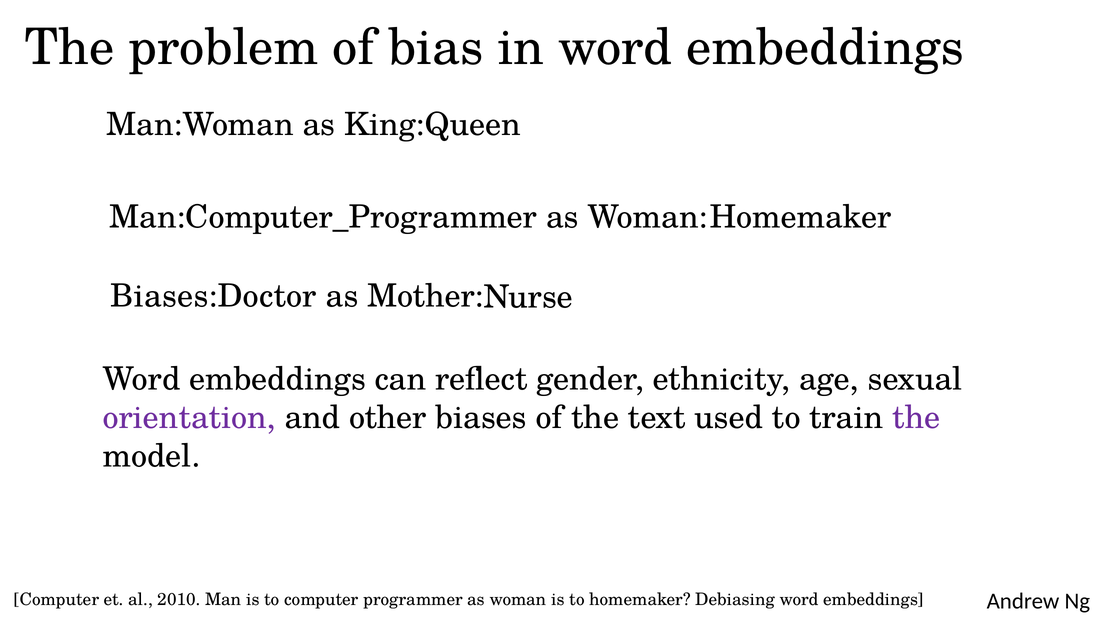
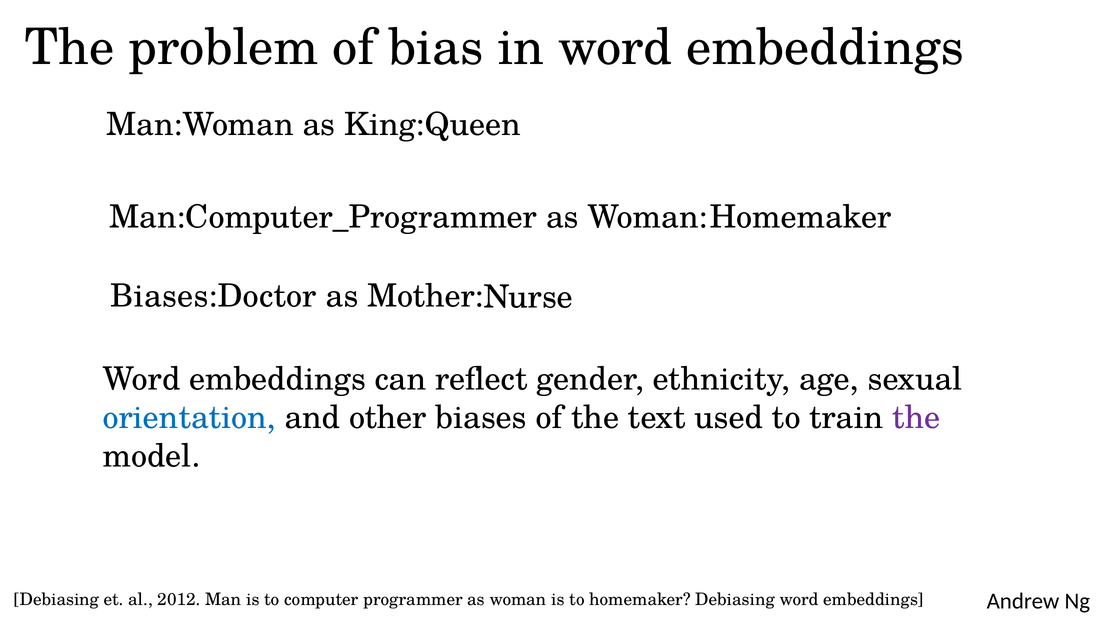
orientation colour: purple -> blue (189, 418)
Computer: Computer -> Debiasing (57, 600)
2010: 2010 -> 2012 (179, 600)
